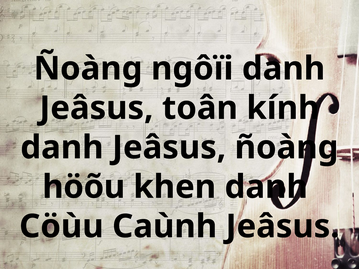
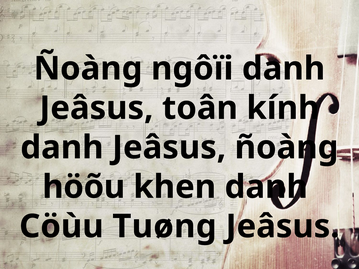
Caùnh: Caùnh -> Tuøng (164, 227)
